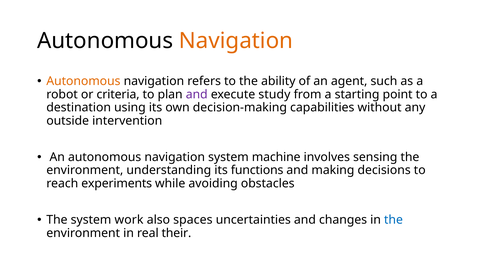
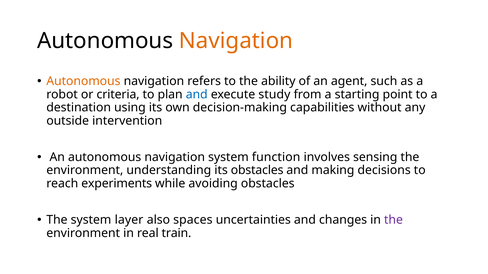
and colour: purple -> blue (197, 95)
machine: machine -> function (276, 157)
its functions: functions -> obstacles (257, 171)
work: work -> layer (129, 220)
the colour: blue -> purple (393, 220)
their: their -> train (176, 233)
